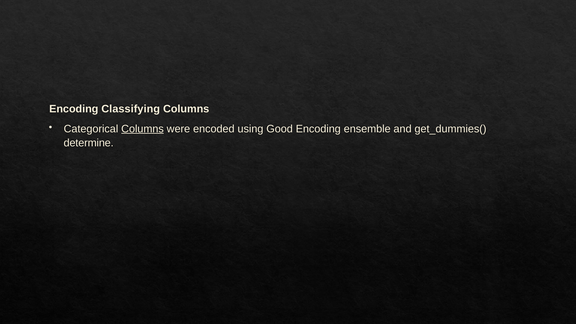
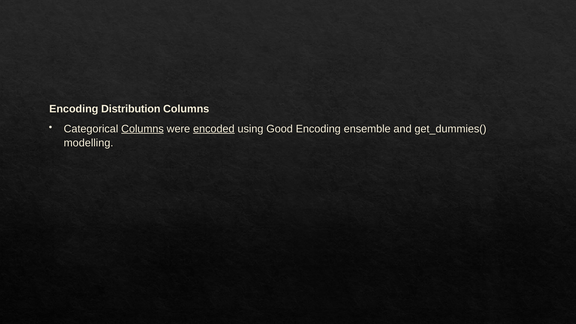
Classifying: Classifying -> Distribution (131, 109)
encoded underline: none -> present (214, 129)
determine: determine -> modelling (89, 143)
